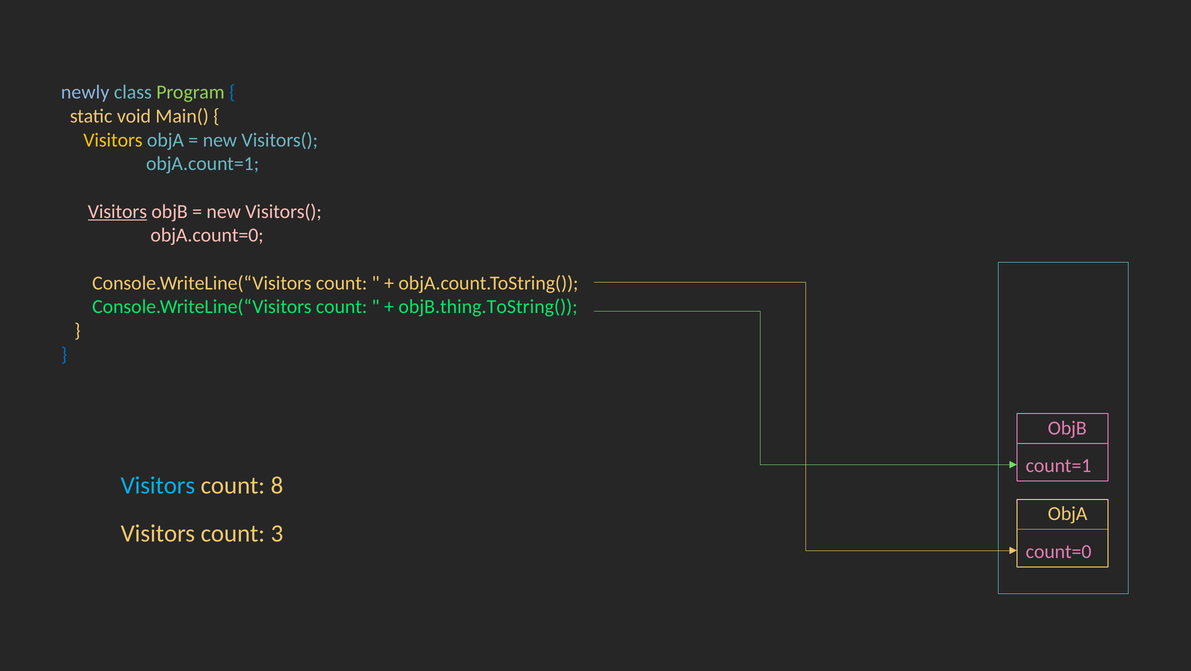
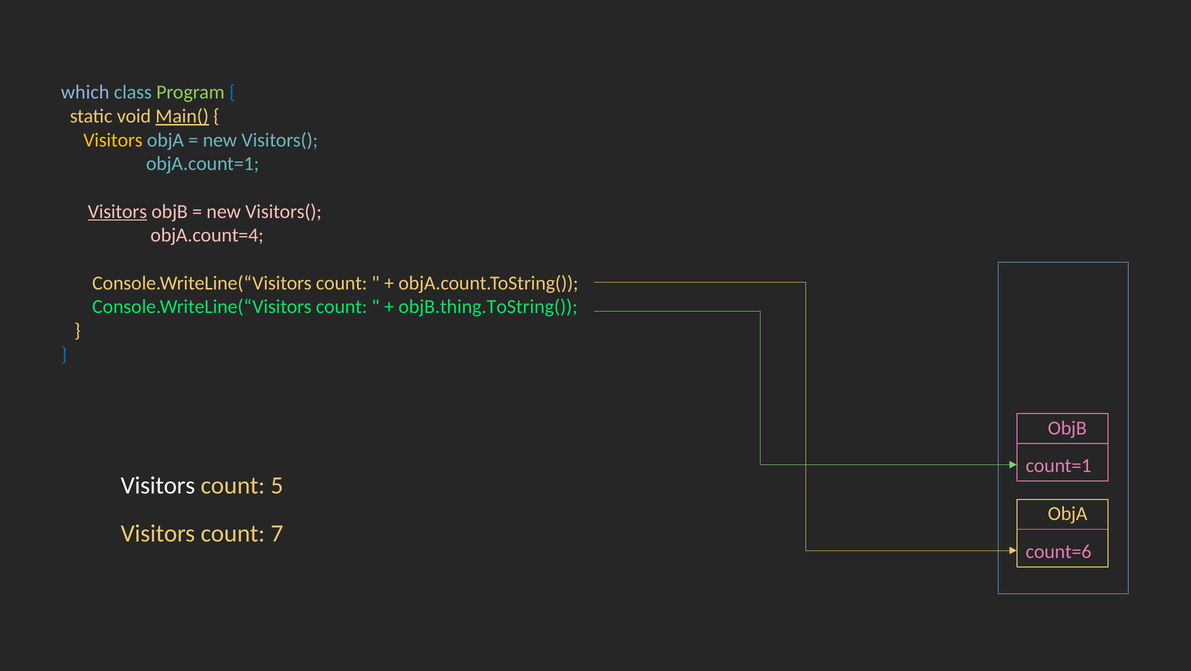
newly: newly -> which (85, 92)
Main( underline: none -> present (182, 116)
objA.count=0: objA.count=0 -> objA.count=4 (207, 235)
Visitors colour: light blue -> white (158, 485)
8: 8 -> 5 (277, 485)
3: 3 -> 7 (277, 533)
count=0: count=0 -> count=6 (1059, 551)
